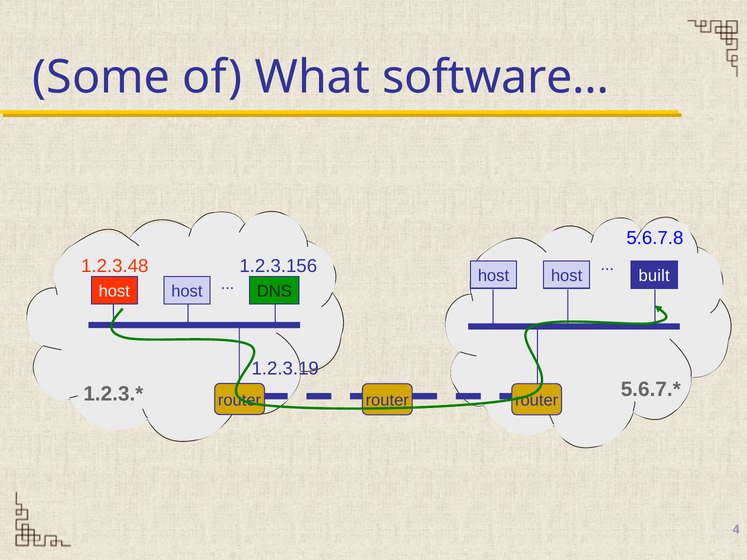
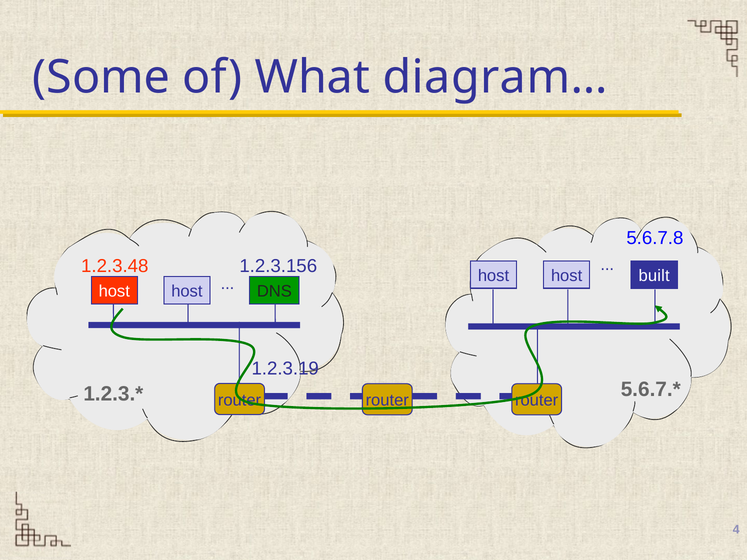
software…: software… -> diagram… (495, 77)
